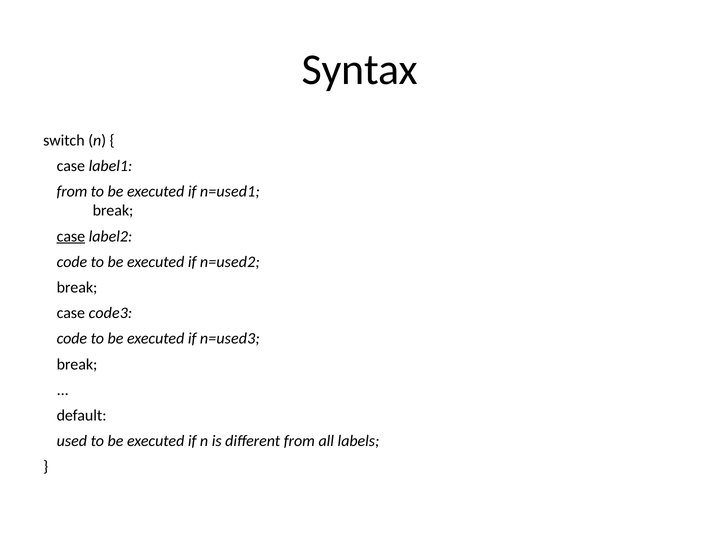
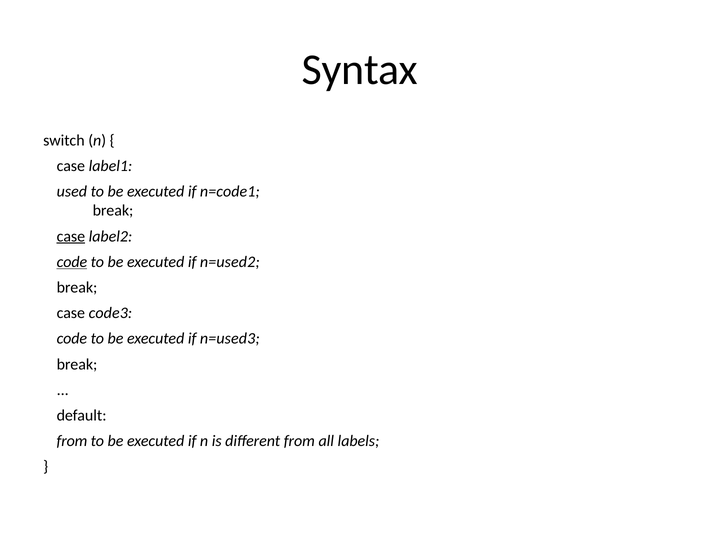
from: from -> used (72, 192)
n=used1: n=used1 -> n=code1 (230, 192)
code underline: none -> present (72, 262)
used: used -> from (72, 441)
